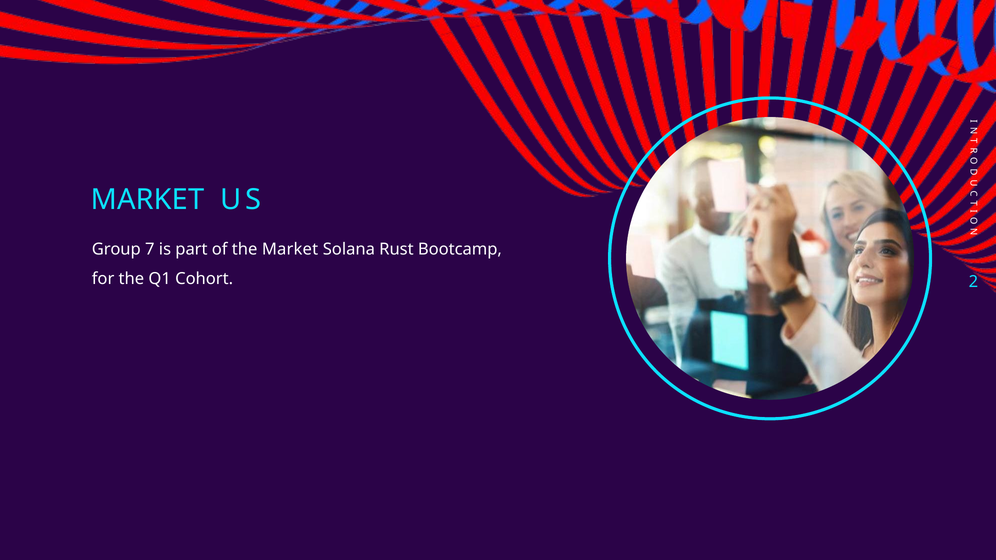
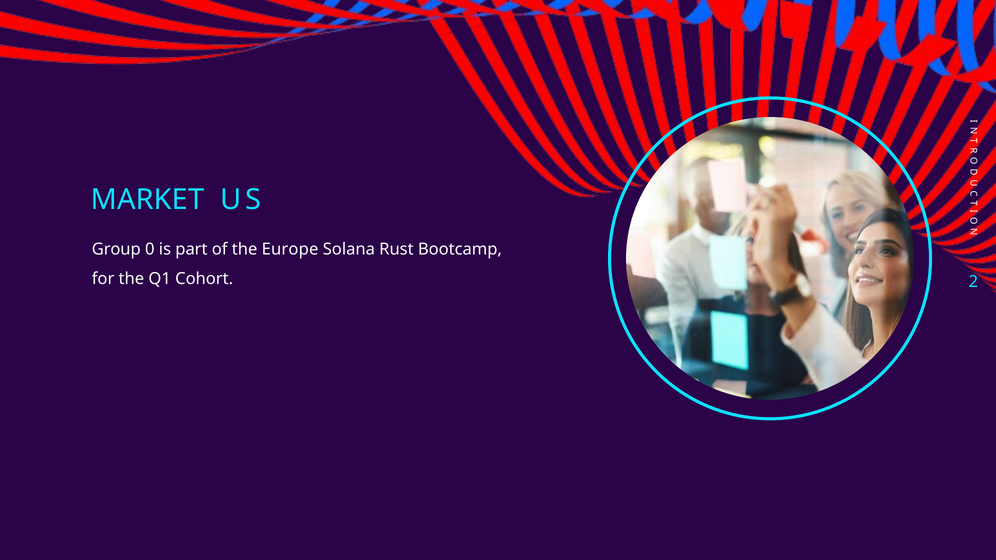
7: 7 -> 0 (150, 249)
the Market: Market -> Europe (290, 249)
